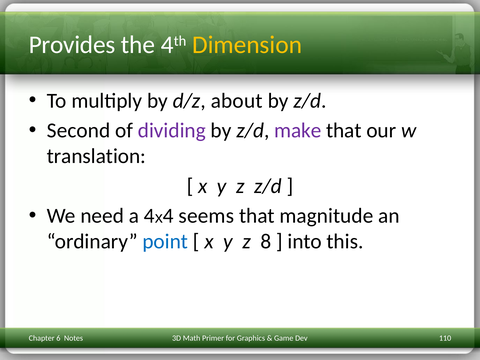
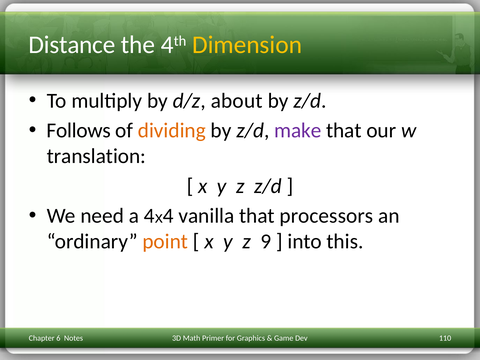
Provides: Provides -> Distance (72, 45)
Second: Second -> Follows (79, 131)
dividing colour: purple -> orange (172, 131)
seems: seems -> vanilla (206, 216)
magnitude: magnitude -> processors (326, 216)
point colour: blue -> orange (165, 242)
8: 8 -> 9 (266, 242)
